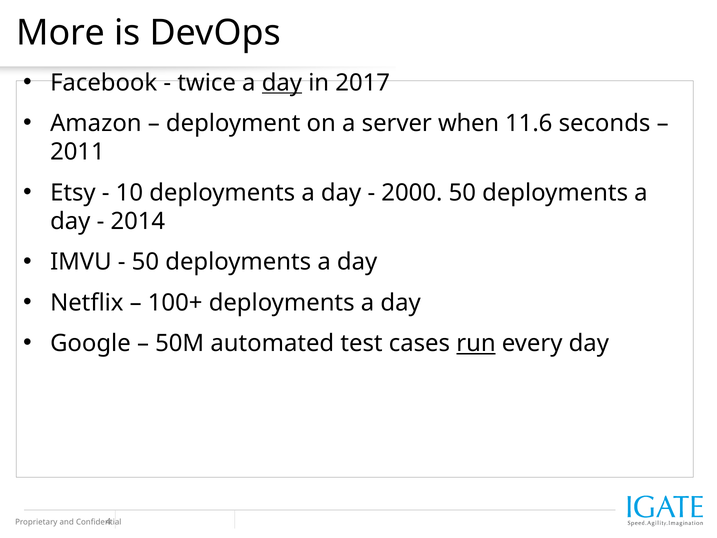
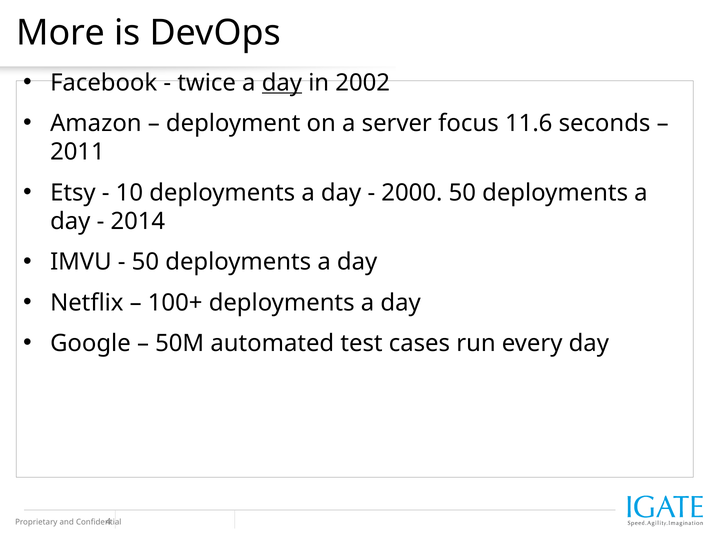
2017: 2017 -> 2002 (363, 83)
when: when -> focus (468, 123)
run underline: present -> none (476, 343)
